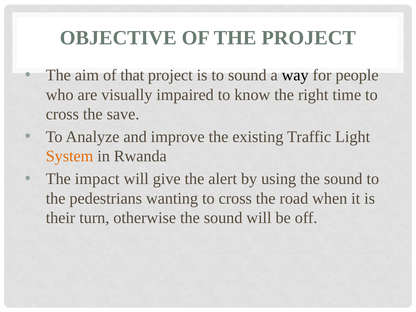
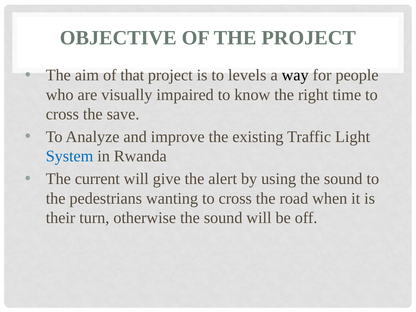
to sound: sound -> levels (247, 75)
System colour: orange -> blue (70, 156)
impact: impact -> current (97, 179)
